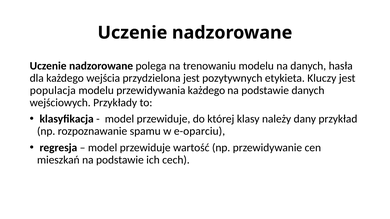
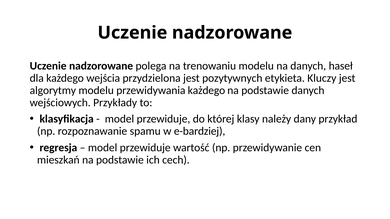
hasła: hasła -> haseł (341, 66)
populacja: populacja -> algorytmy (53, 91)
e-oparciu: e-oparciu -> e-bardziej (200, 131)
